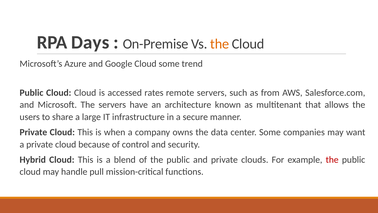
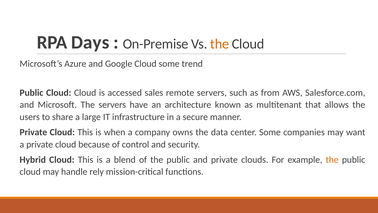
rates: rates -> sales (154, 92)
the colour: red -> orange (332, 159)
pull: pull -> rely (97, 172)
